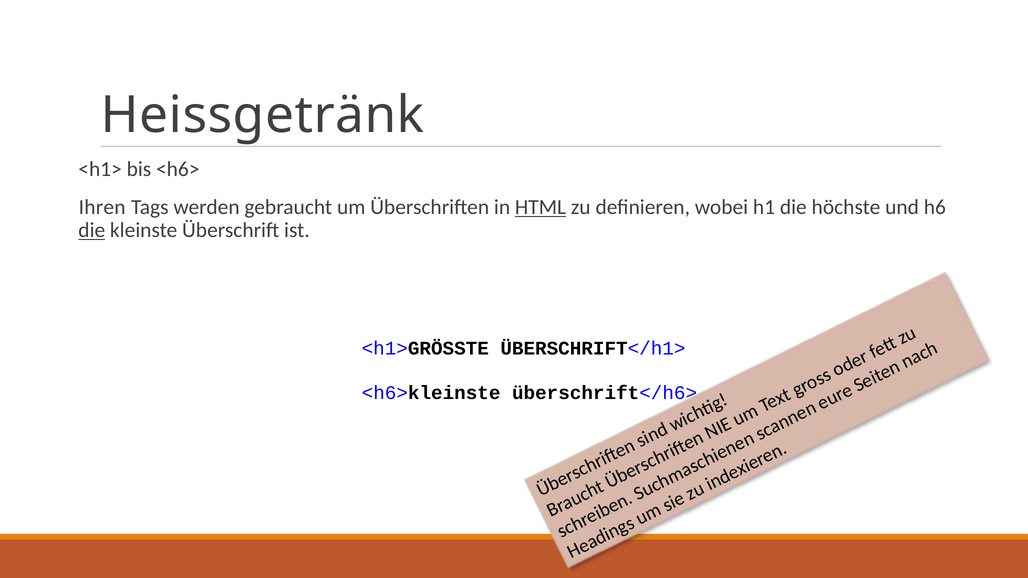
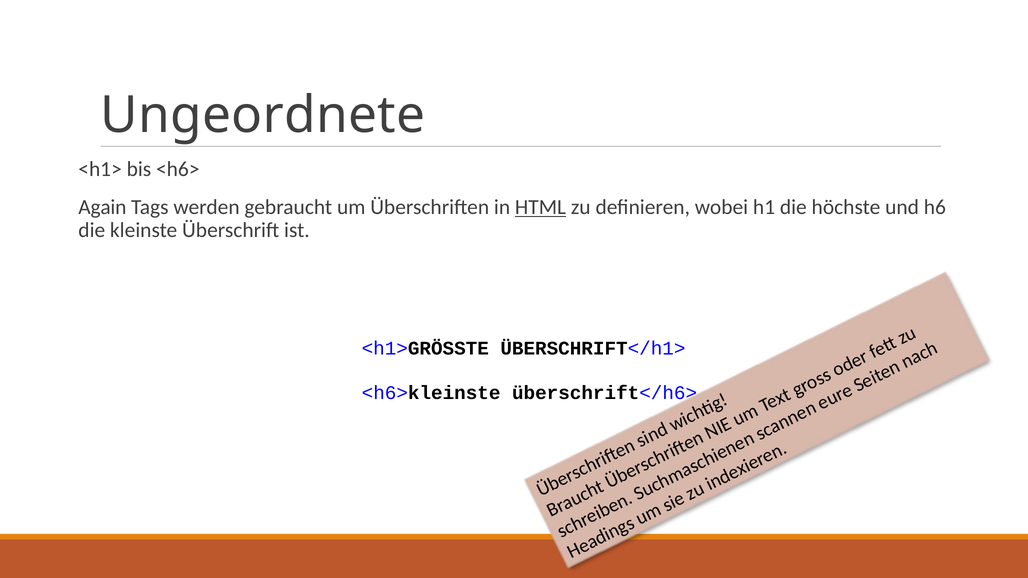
Heissgetränk: Heissgetränk -> Ungeordnete (263, 115)
Ihren: Ihren -> Again (102, 207)
die underline: present -> none (92, 230)
